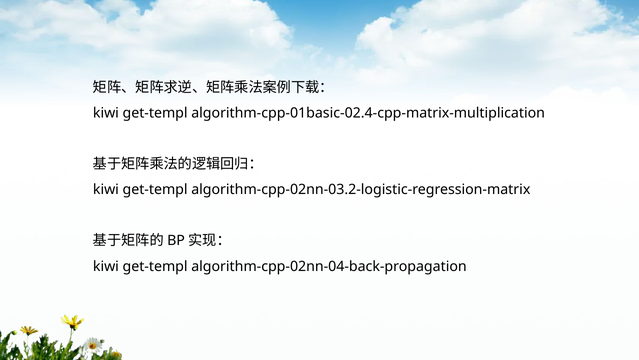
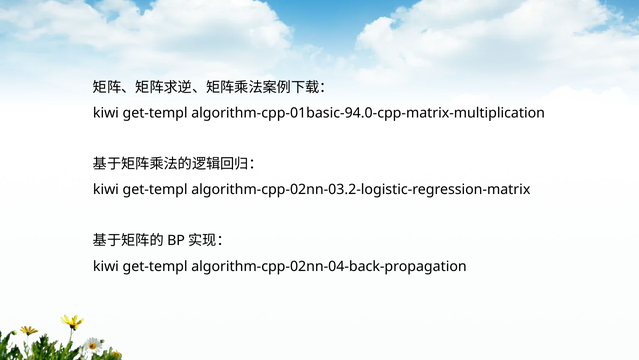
algorithm-cpp-01basic-02.4-cpp-matrix-multiplication: algorithm-cpp-01basic-02.4-cpp-matrix-multiplication -> algorithm-cpp-01basic-94.0-cpp-matrix-multiplication (368, 113)
